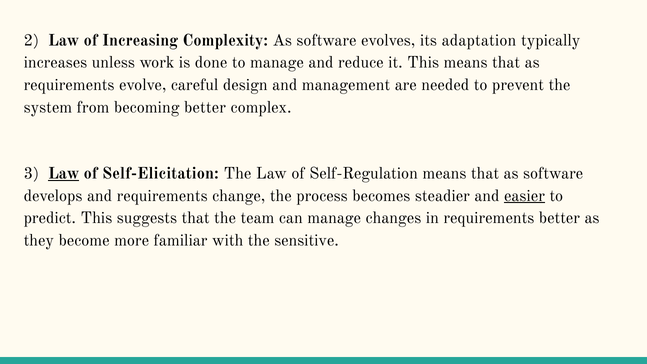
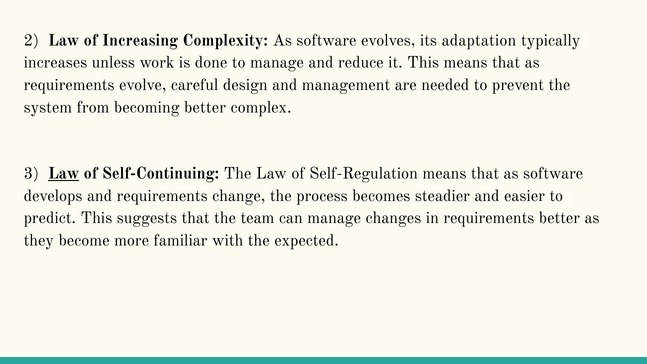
Self-Elicitation: Self-Elicitation -> Self-Continuing (161, 173)
easier underline: present -> none (524, 196)
sensitive: sensitive -> expected (307, 240)
